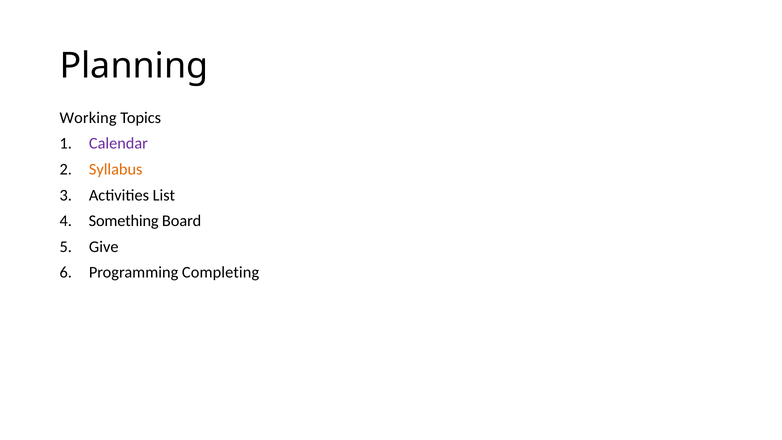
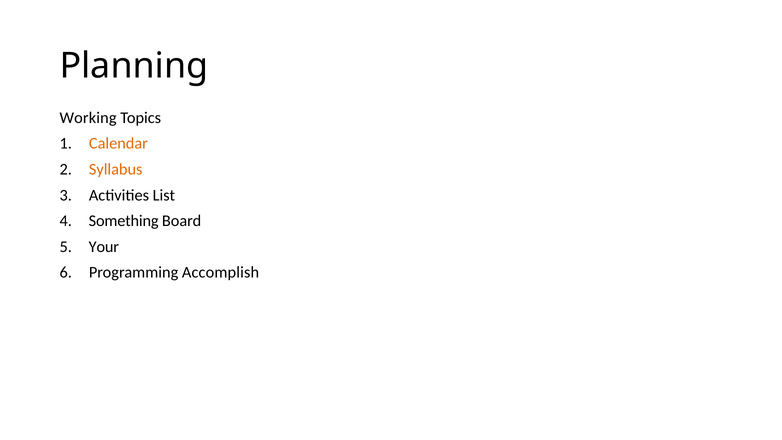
Calendar colour: purple -> orange (118, 144)
Give: Give -> Your (104, 247)
Completing: Completing -> Accomplish (221, 272)
